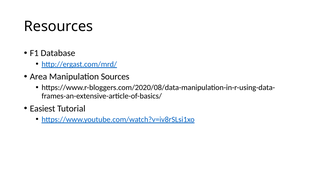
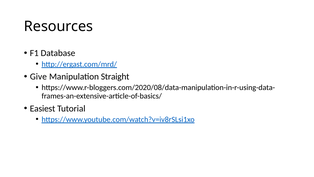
Area: Area -> Give (38, 77)
Sources: Sources -> Straight (115, 77)
